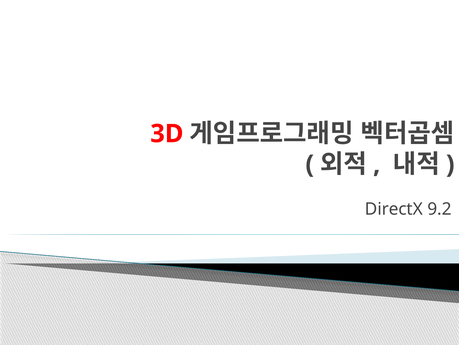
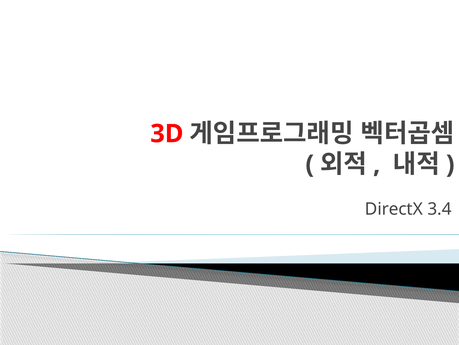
9.2: 9.2 -> 3.4 (440, 209)
